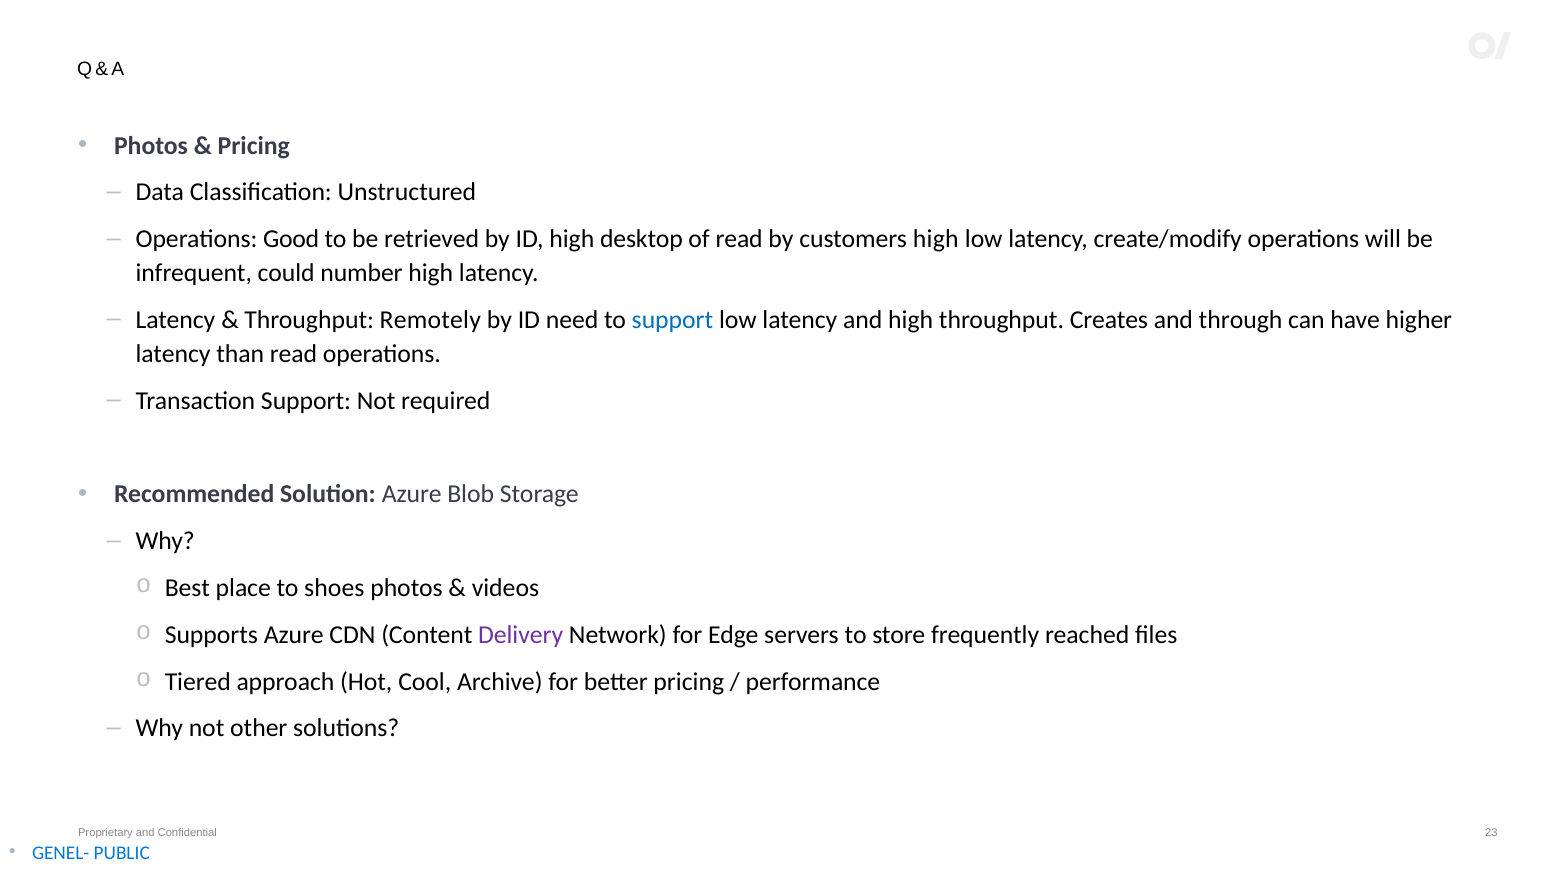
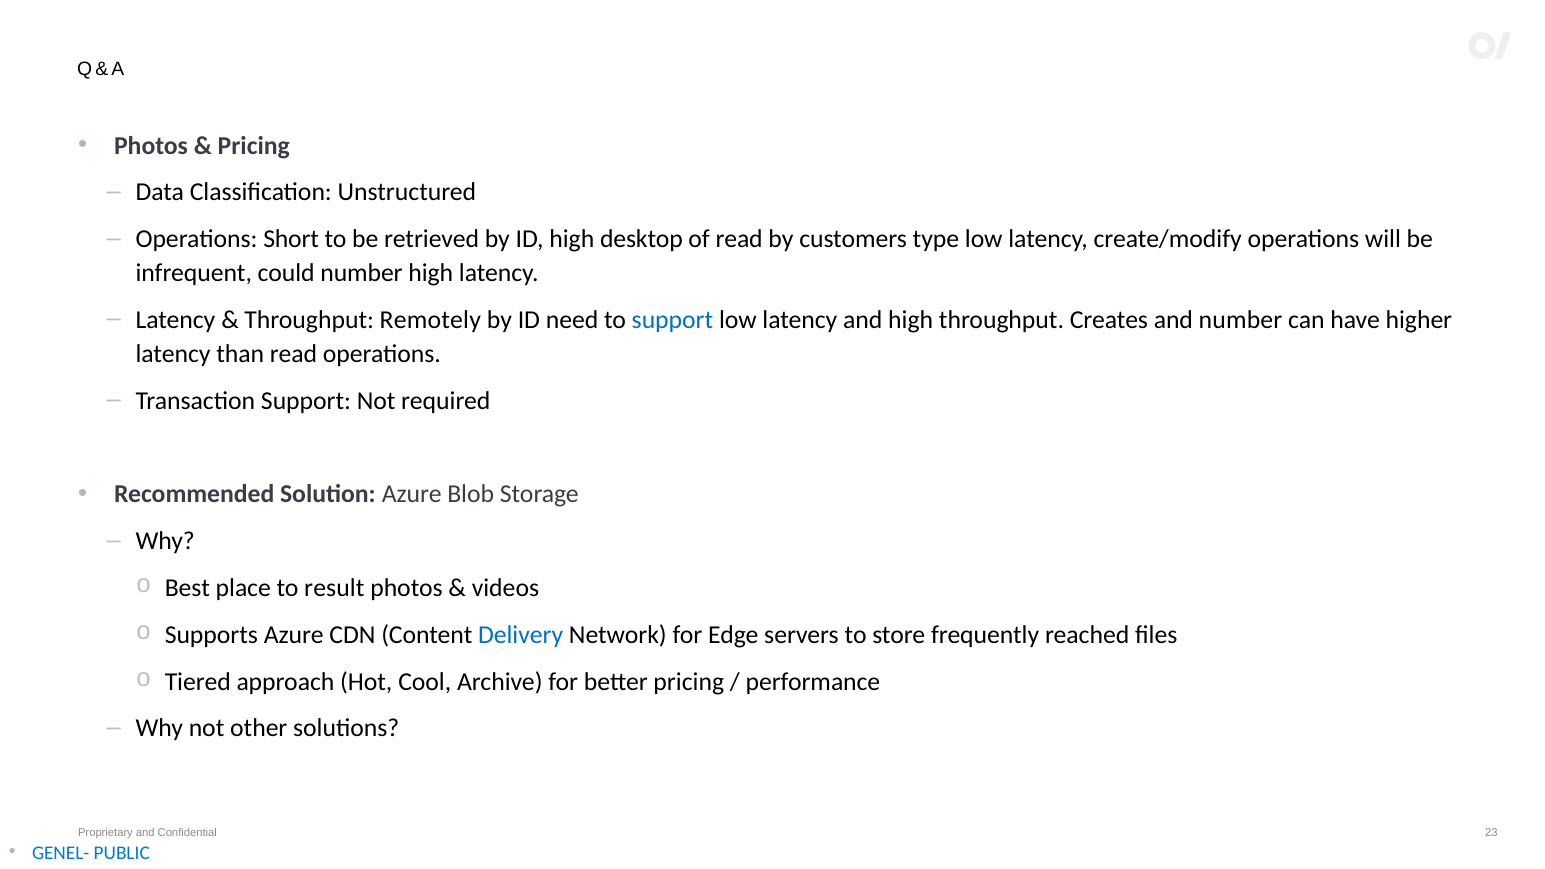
Good: Good -> Short (291, 239)
customers high: high -> type (936, 239)
and through: through -> number (1241, 320)
shoes: shoes -> result (334, 588)
Delivery colour: purple -> blue (521, 635)
